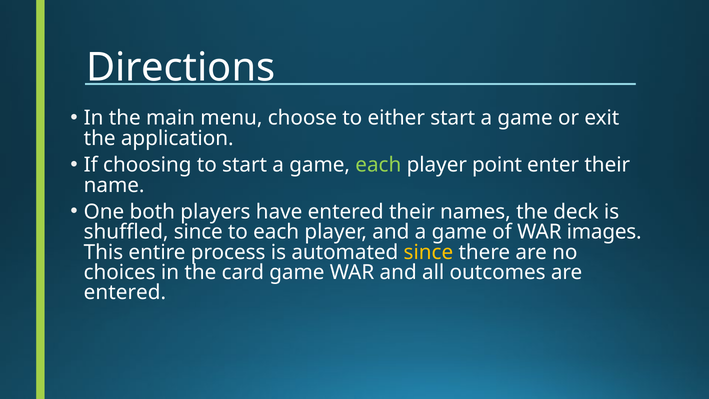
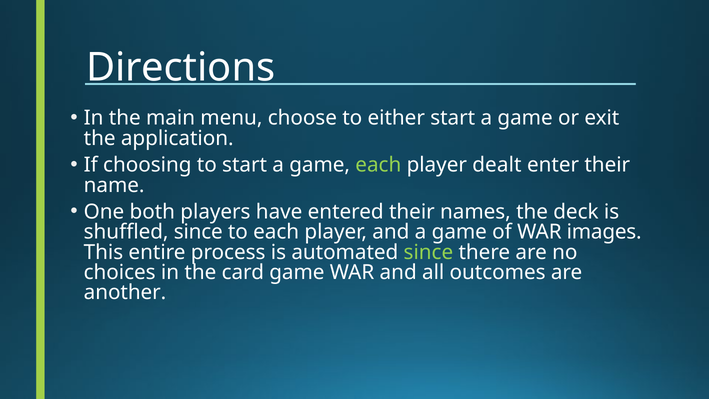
point: point -> dealt (497, 165)
since colour: yellow -> light green (428, 252)
entered: entered -> another (125, 292)
